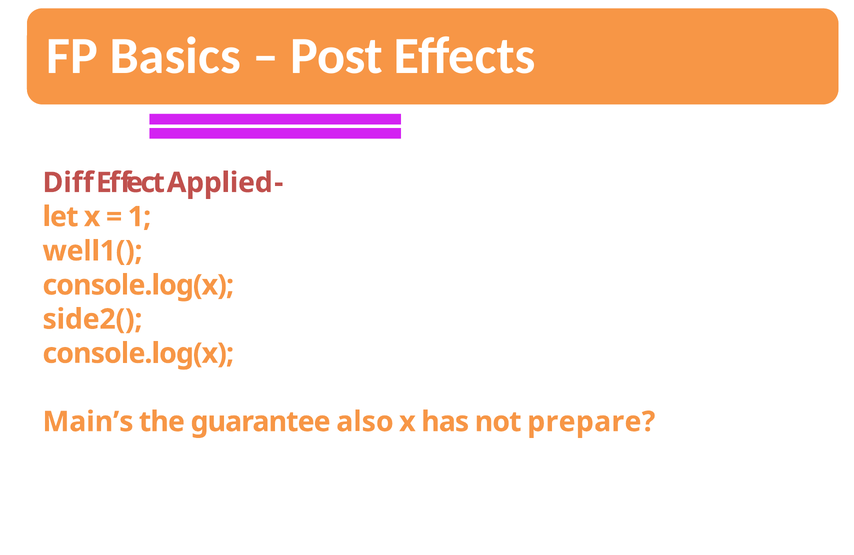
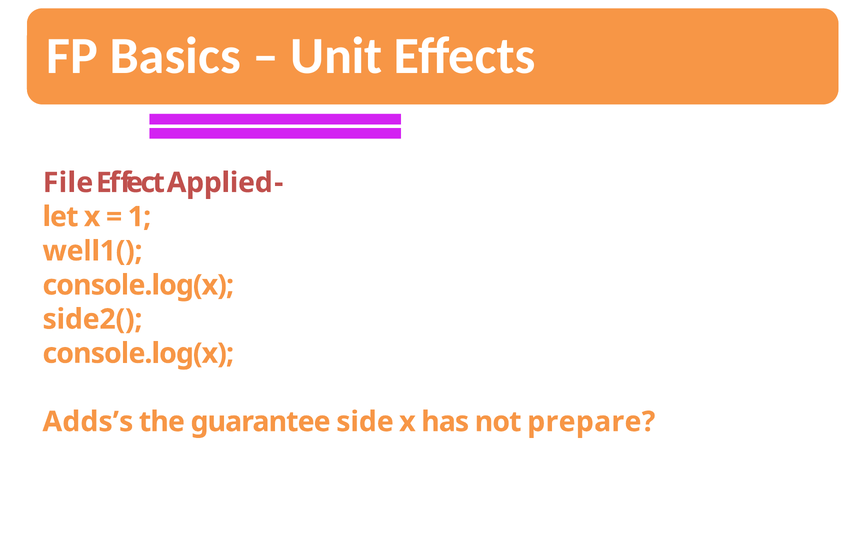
Post: Post -> Unit (336, 56)
Diff: Diff -> File (68, 183)
Main’s: Main’s -> Adds’s (88, 422)
also: also -> side (365, 422)
